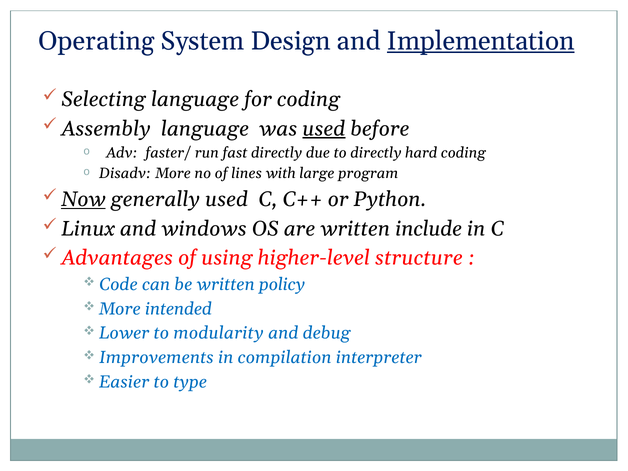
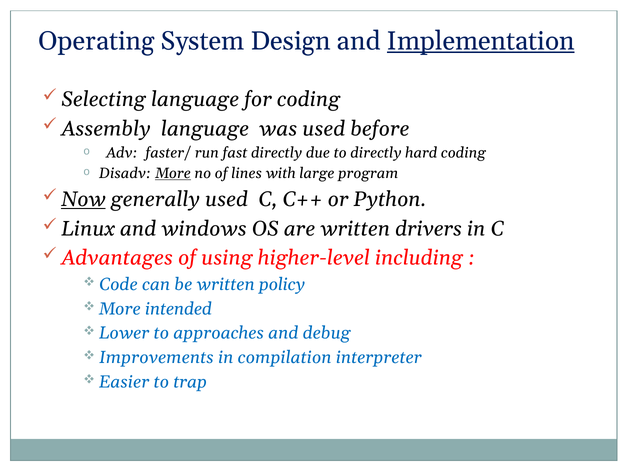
used underline: present -> none (324, 129)
More underline: none -> present (173, 173)
include: include -> drivers (429, 229)
structure: structure -> including (419, 258)
modularity: modularity -> approaches (219, 333)
type: type -> trap (190, 382)
